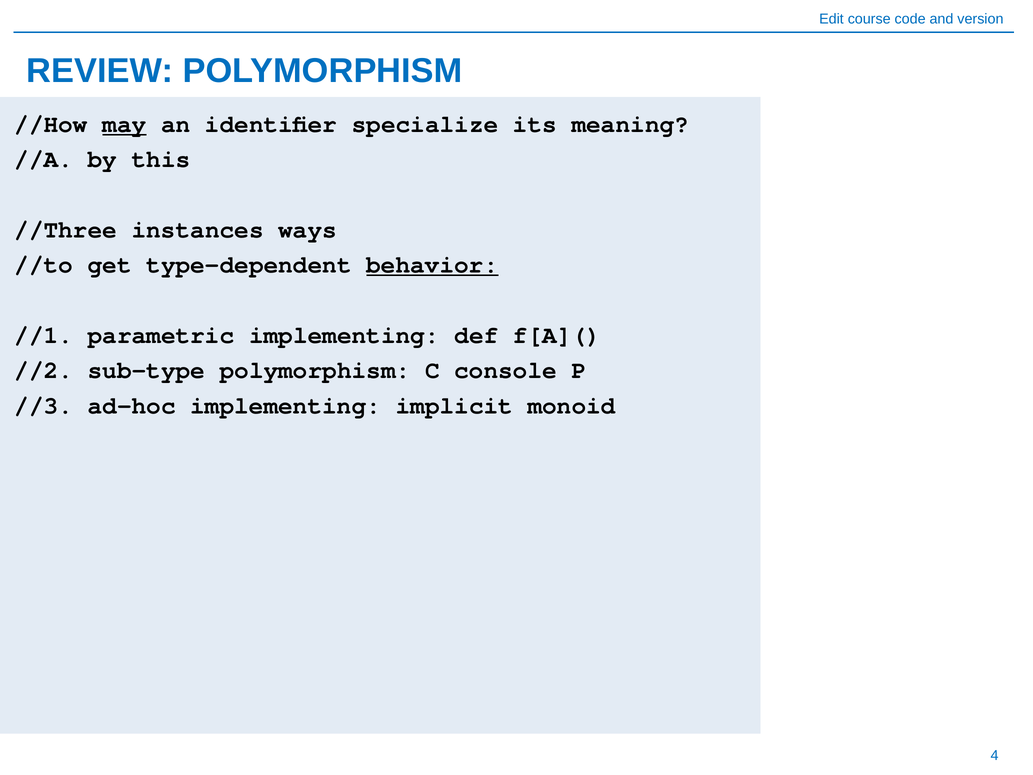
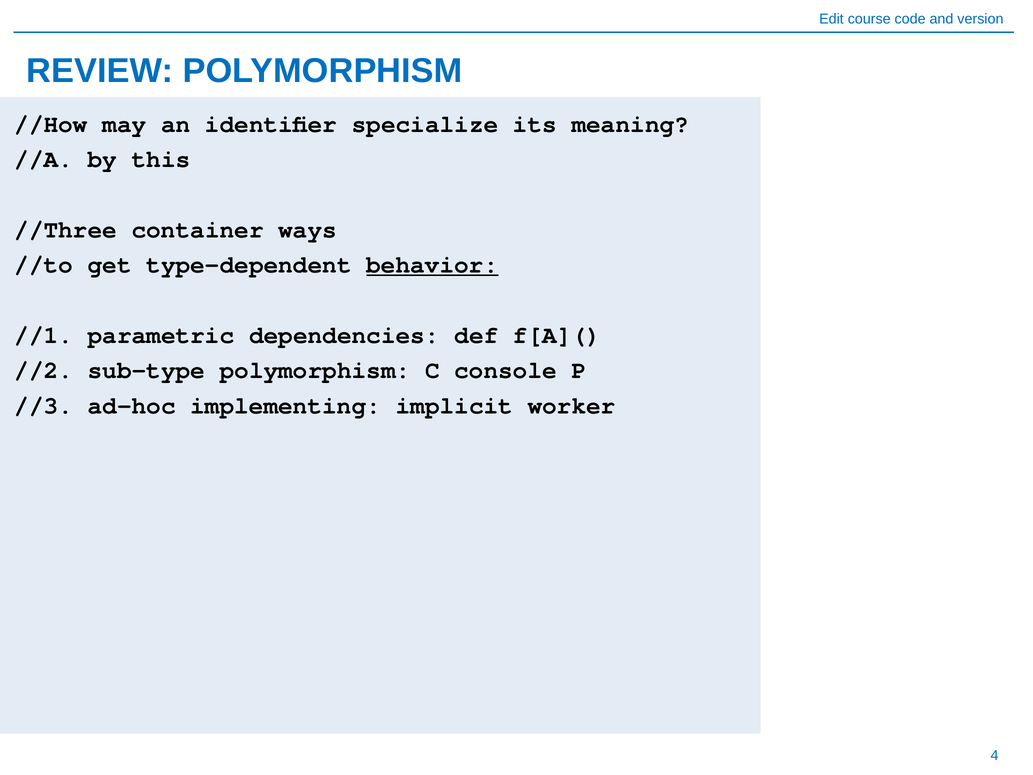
may underline: present -> none (124, 124)
instances: instances -> container (198, 230)
parametric implementing: implementing -> dependencies (344, 335)
monoid: monoid -> worker (572, 405)
